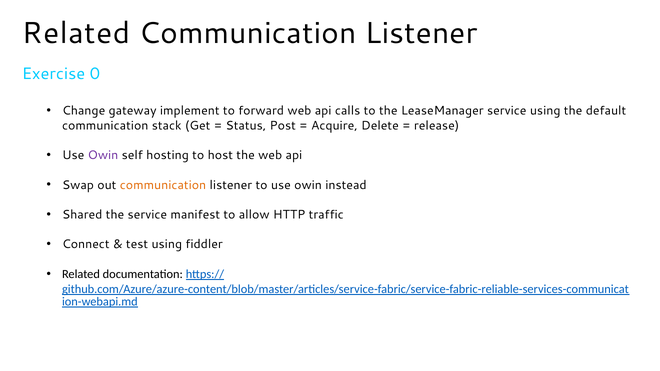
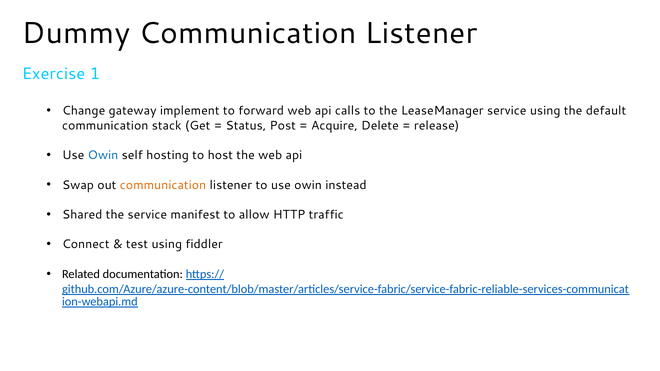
Related: Related -> Dummy (76, 33)
0: 0 -> 1 (95, 74)
Owin colour: purple -> blue (103, 155)
